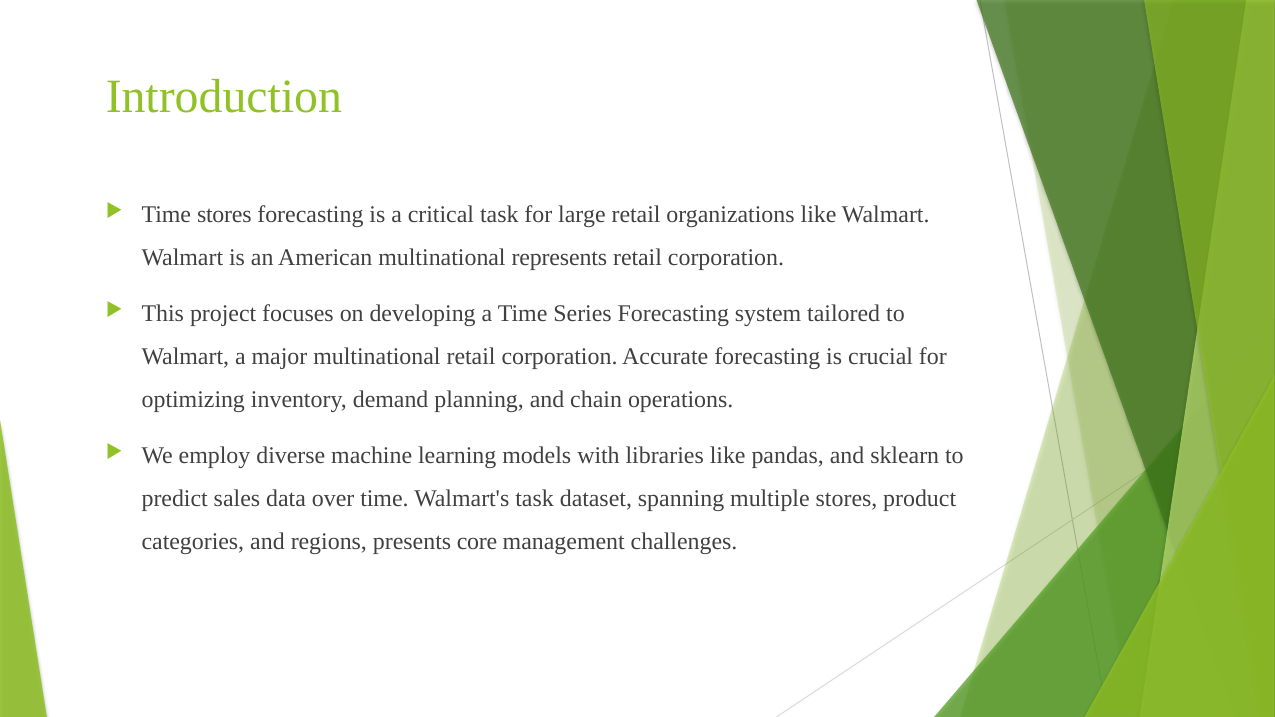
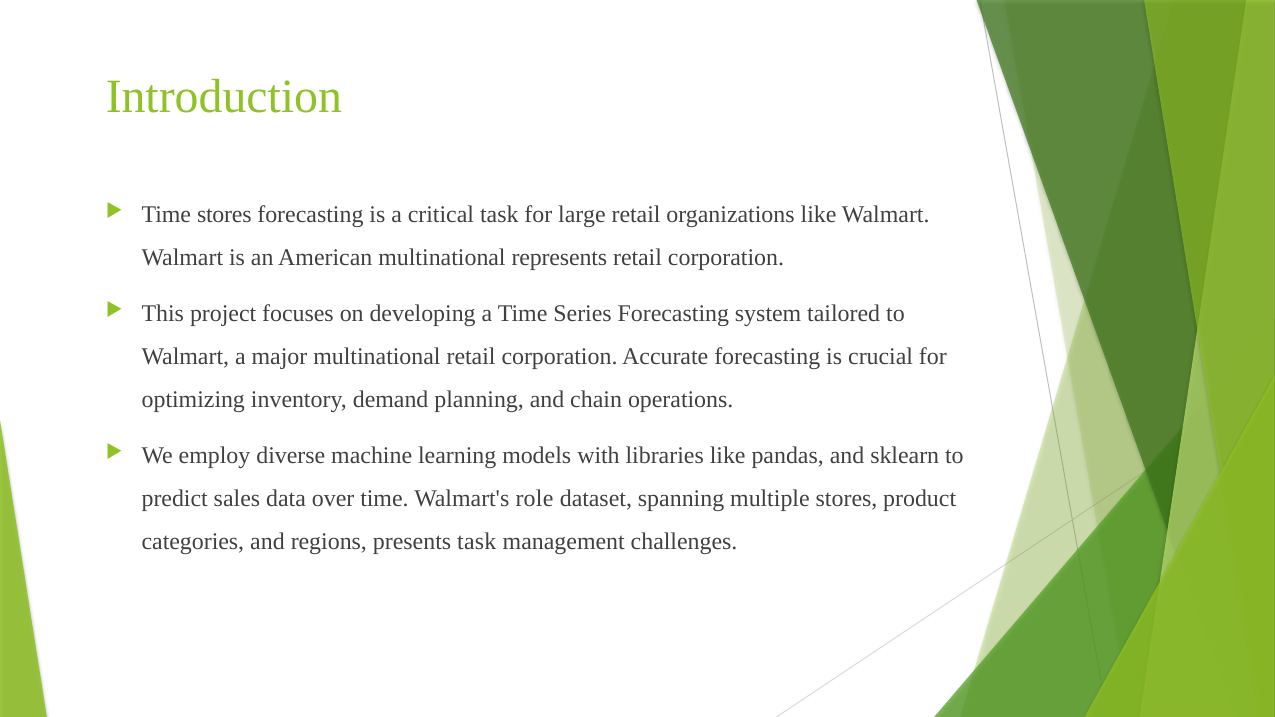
Walmart's task: task -> role (534, 499)
presents core: core -> task (477, 542)
